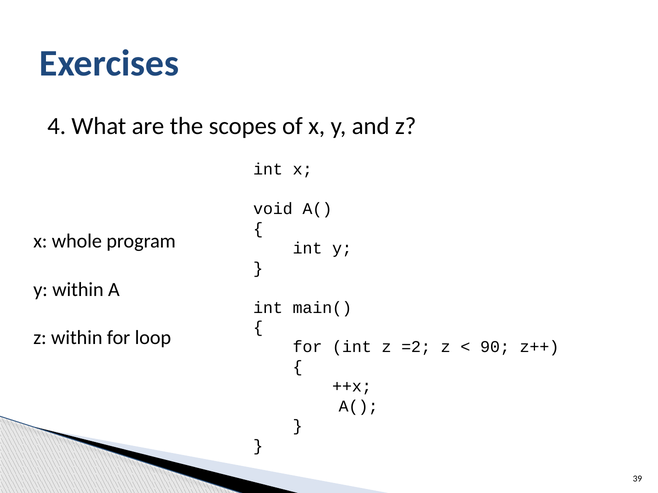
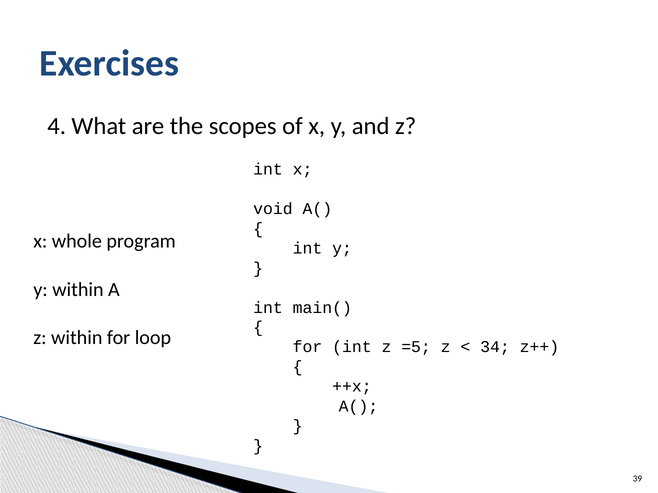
=2: =2 -> =5 (416, 347)
90: 90 -> 34 (495, 347)
